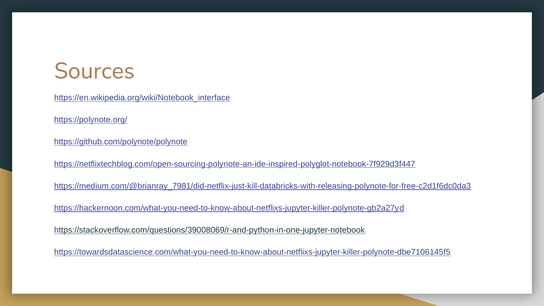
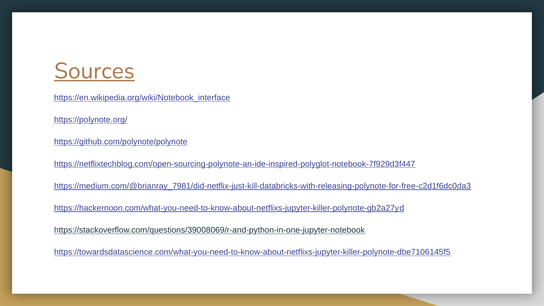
Sources underline: none -> present (94, 71)
